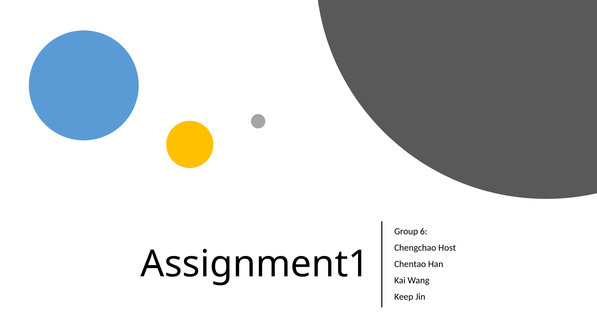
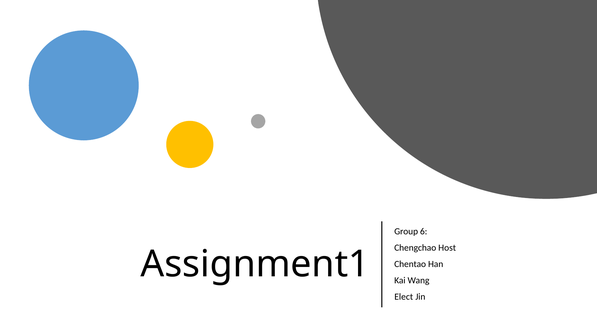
Keep: Keep -> Elect (404, 297)
